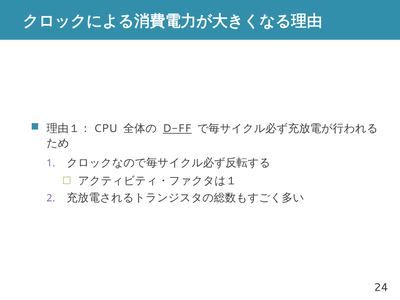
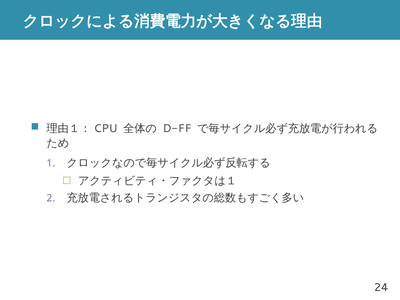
D-FF underline: present -> none (177, 129)
